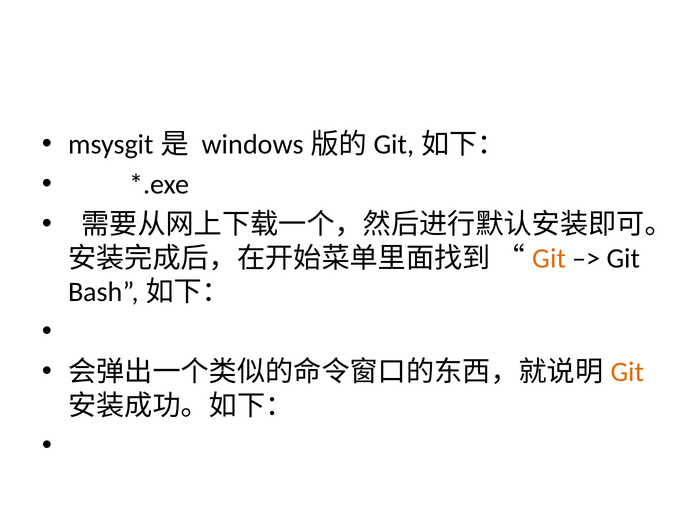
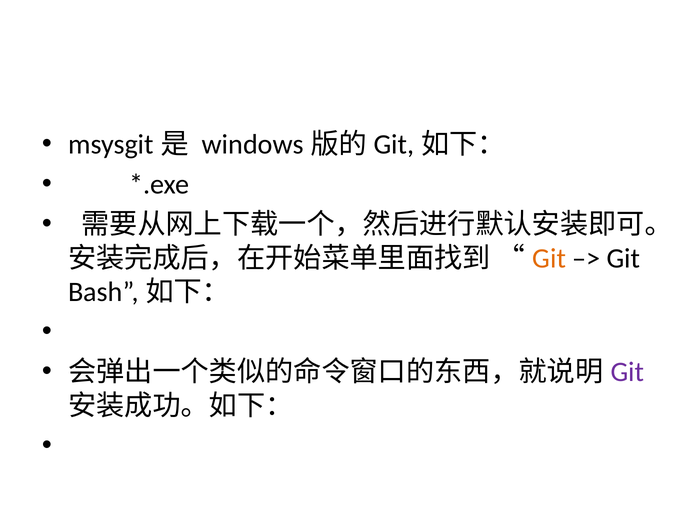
Git colour: orange -> purple (627, 372)
